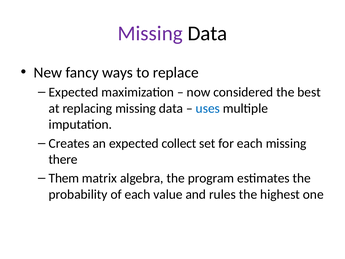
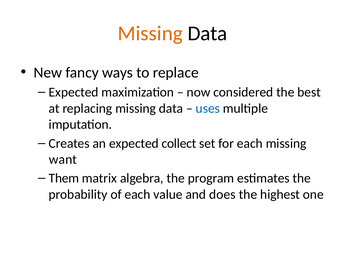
Missing colour: purple -> orange (150, 33)
there: there -> want (63, 159)
rules: rules -> does (222, 194)
